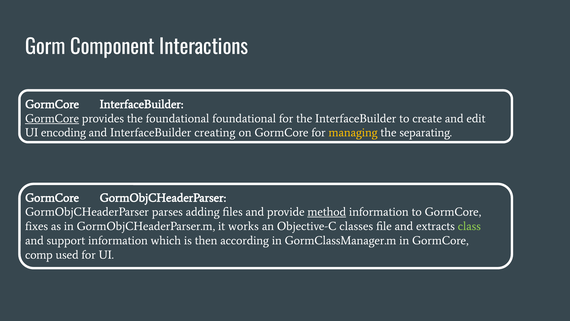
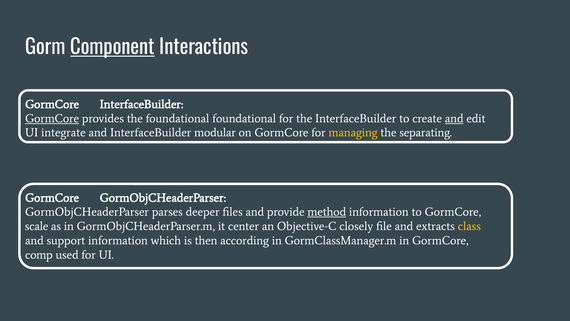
Component underline: none -> present (112, 47)
and underline: none -> present (454, 118)
encoding: encoding -> integrate (63, 133)
creating: creating -> modular (215, 133)
adding: adding -> deeper (203, 212)
fixes: fixes -> scale (37, 226)
works: works -> center (244, 226)
classes: classes -> closely (356, 226)
class colour: light green -> yellow (469, 226)
